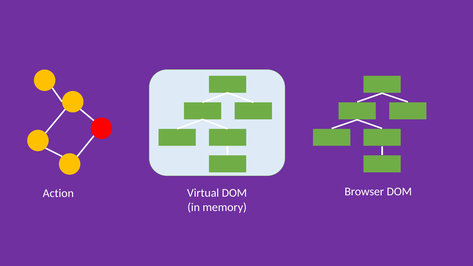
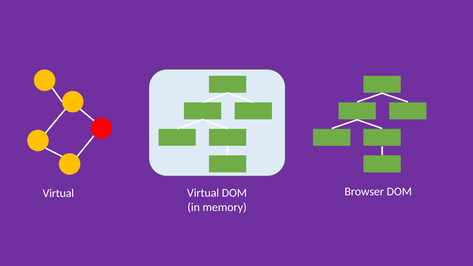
Action: Action -> Virtual (58, 193)
